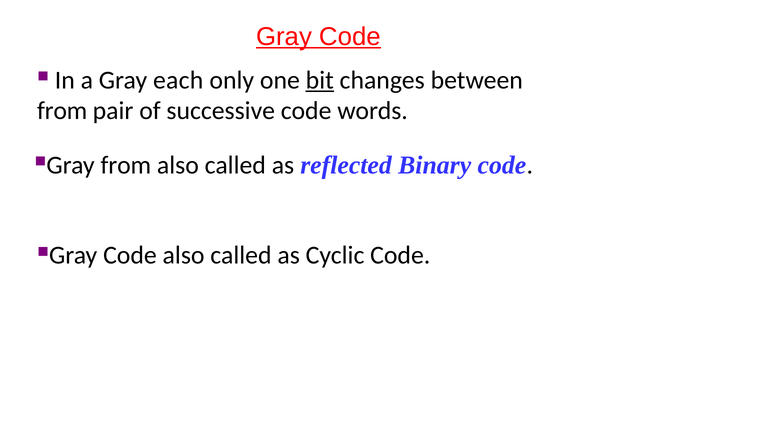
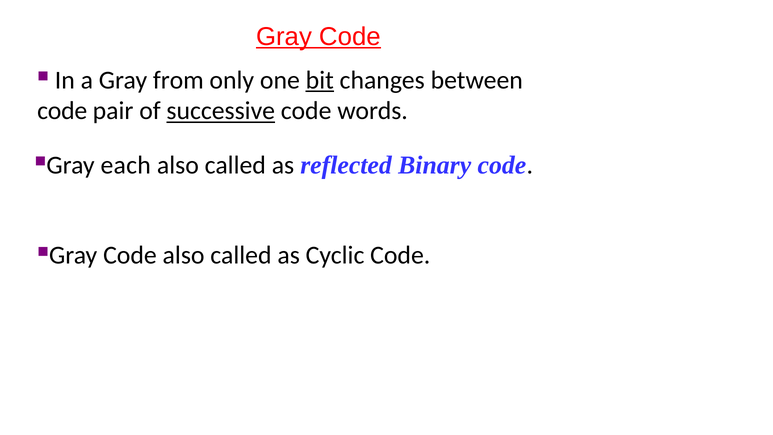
each: each -> from (178, 80)
from: from -> code (62, 111)
successive underline: none -> present (221, 111)
Gray from: from -> each (126, 165)
